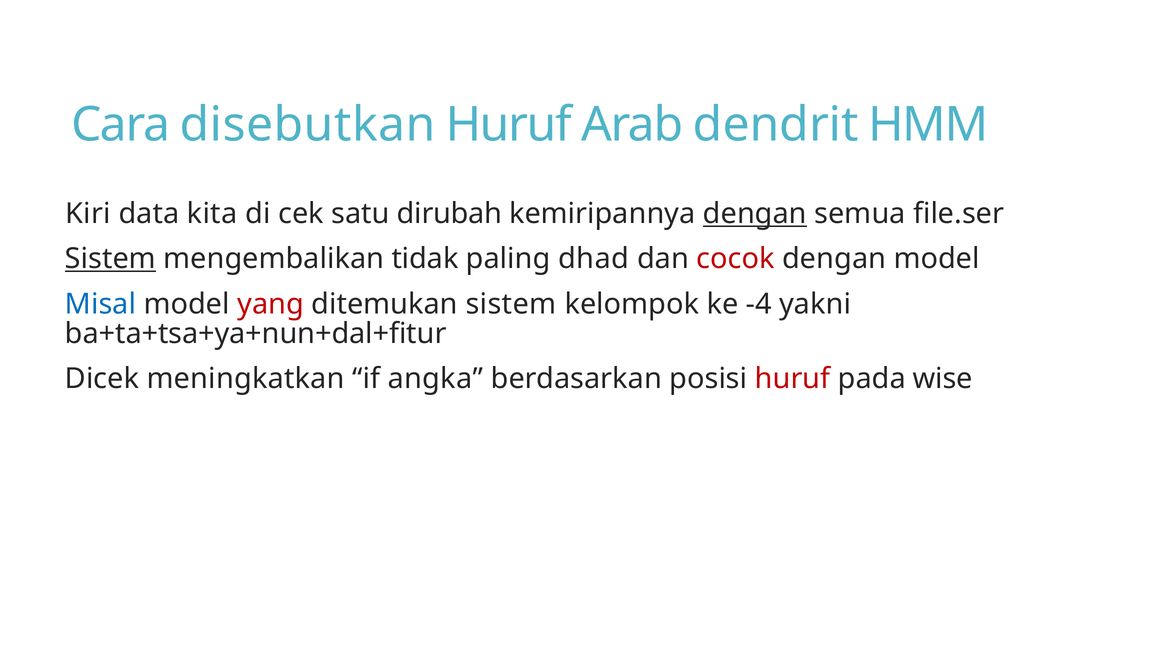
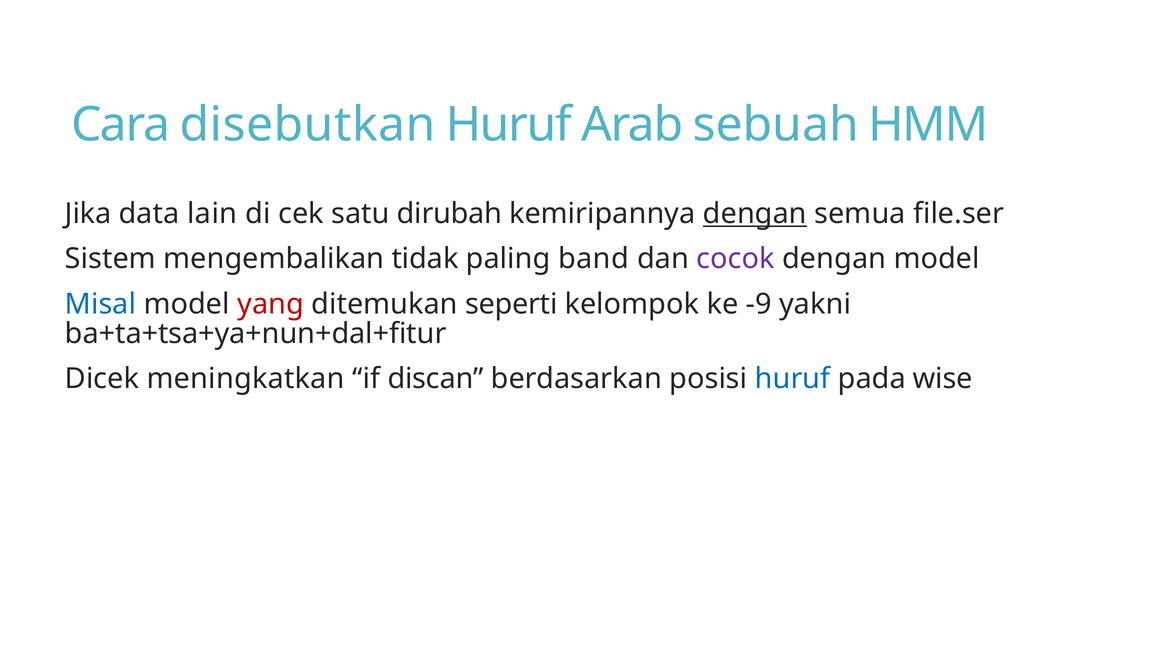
dendrit: dendrit -> sebuah (776, 125)
Kiri: Kiri -> Jika (88, 214)
kita: kita -> lain (212, 214)
Sistem underline: present -> none (110, 259)
dhad: dhad -> band (594, 259)
cocok colour: red -> purple (736, 259)
ditemukan sistem: sistem -> seperti (511, 304)
-4: -4 -> -9 (759, 304)
angka: angka -> discan (436, 379)
huruf colour: red -> blue (793, 379)
